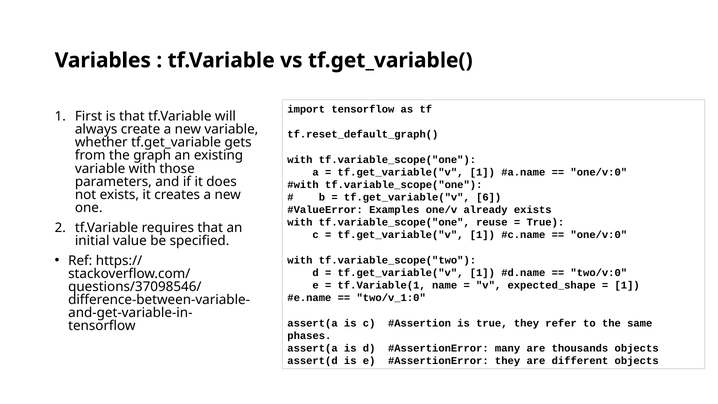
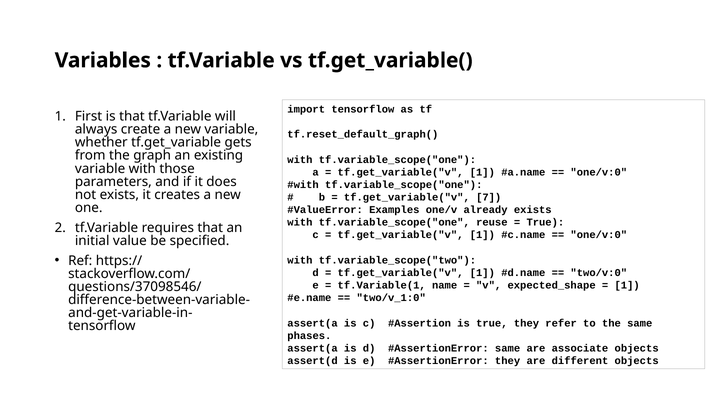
6: 6 -> 7 (489, 197)
many: many -> same (508, 348)
thousands: thousands -> associate (580, 348)
